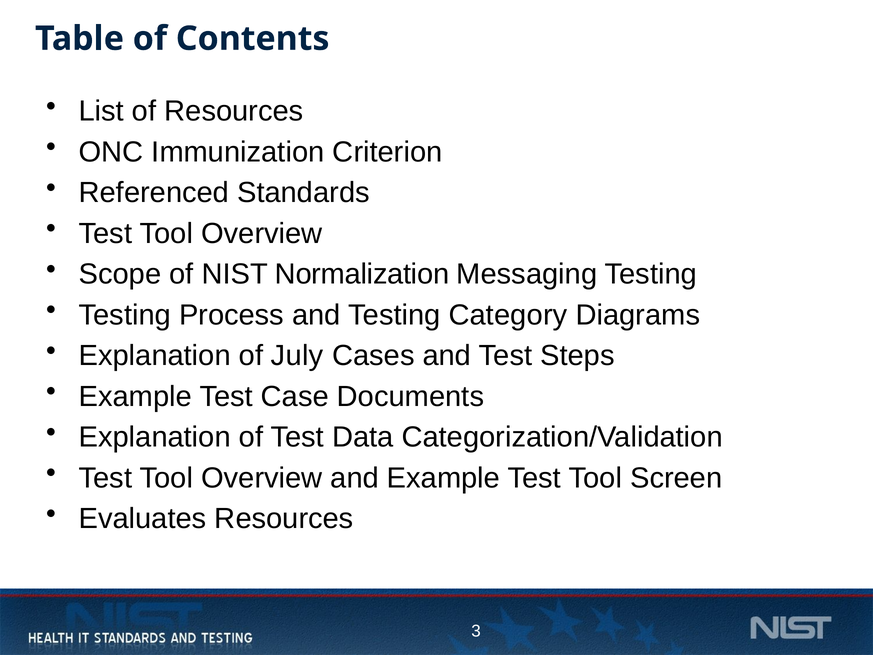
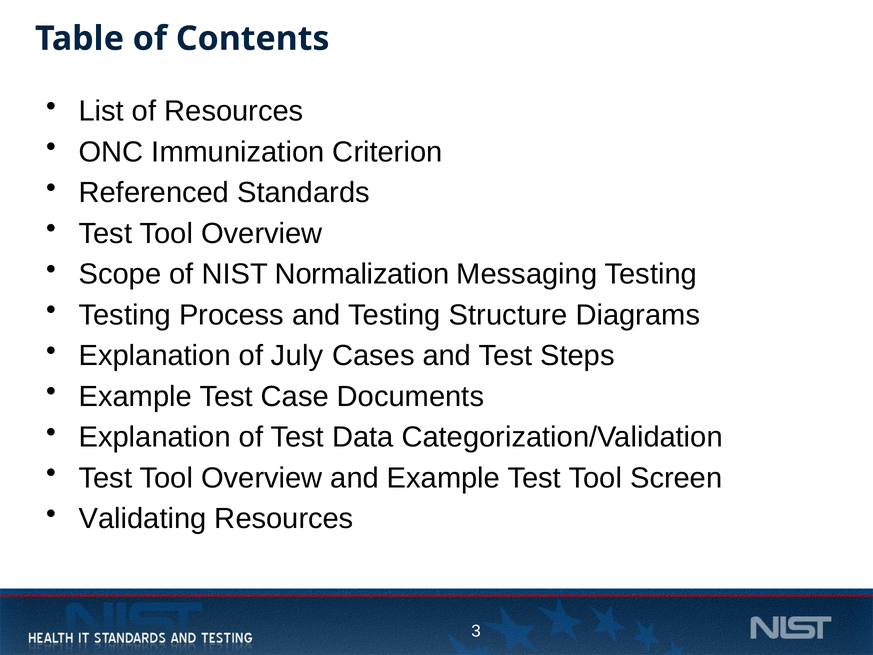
Category: Category -> Structure (508, 315)
Evaluates: Evaluates -> Validating (143, 518)
